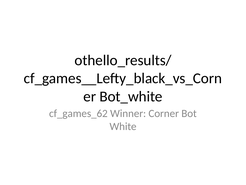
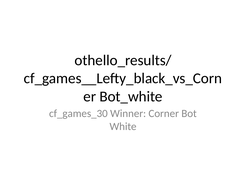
cf_games_62: cf_games_62 -> cf_games_30 (78, 113)
